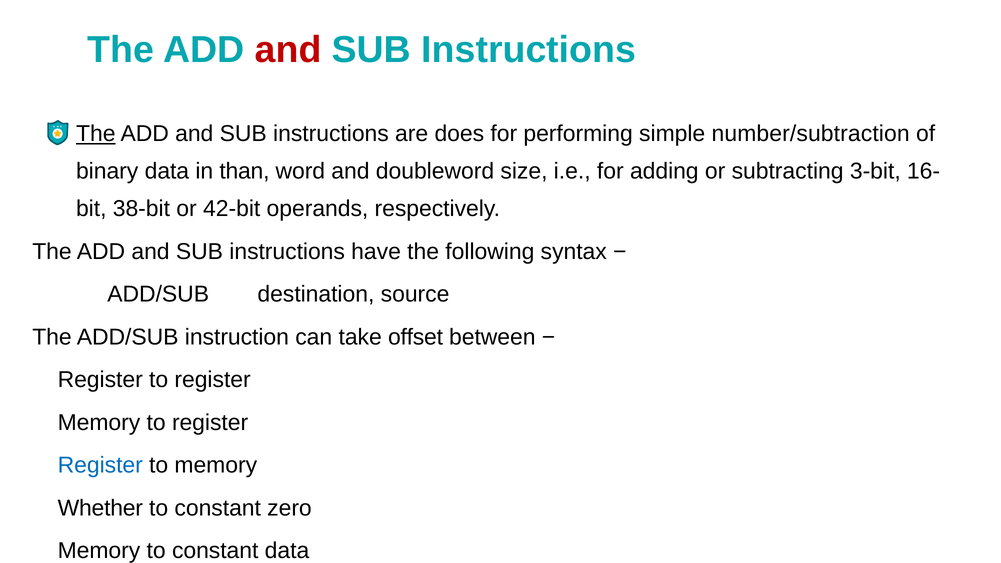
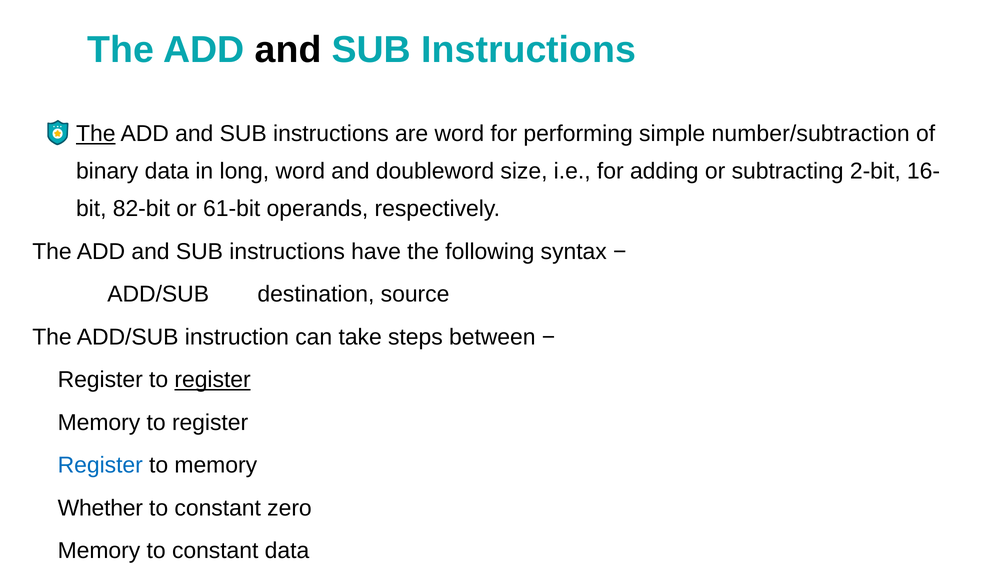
and colour: red -> black (288, 50)
are does: does -> word (459, 134)
than: than -> long (244, 171)
3-bit: 3-bit -> 2-bit (875, 171)
38-bit: 38-bit -> 82-bit (141, 209)
42-bit: 42-bit -> 61-bit (232, 209)
offset: offset -> steps (415, 337)
register underline: none -> present (213, 380)
